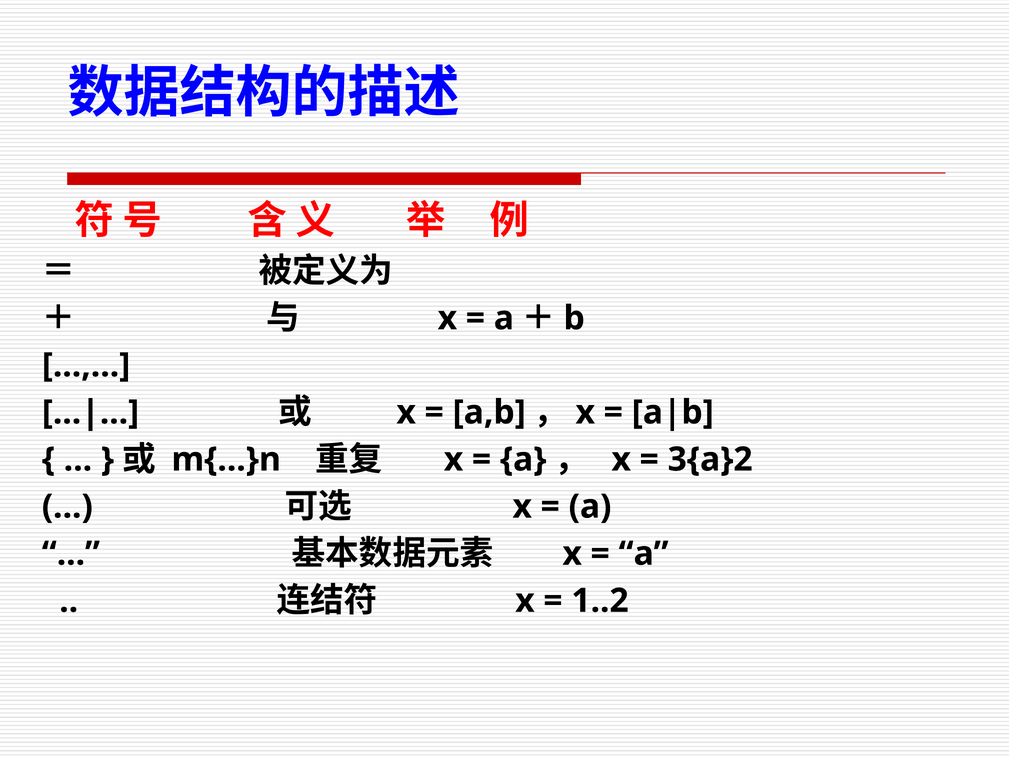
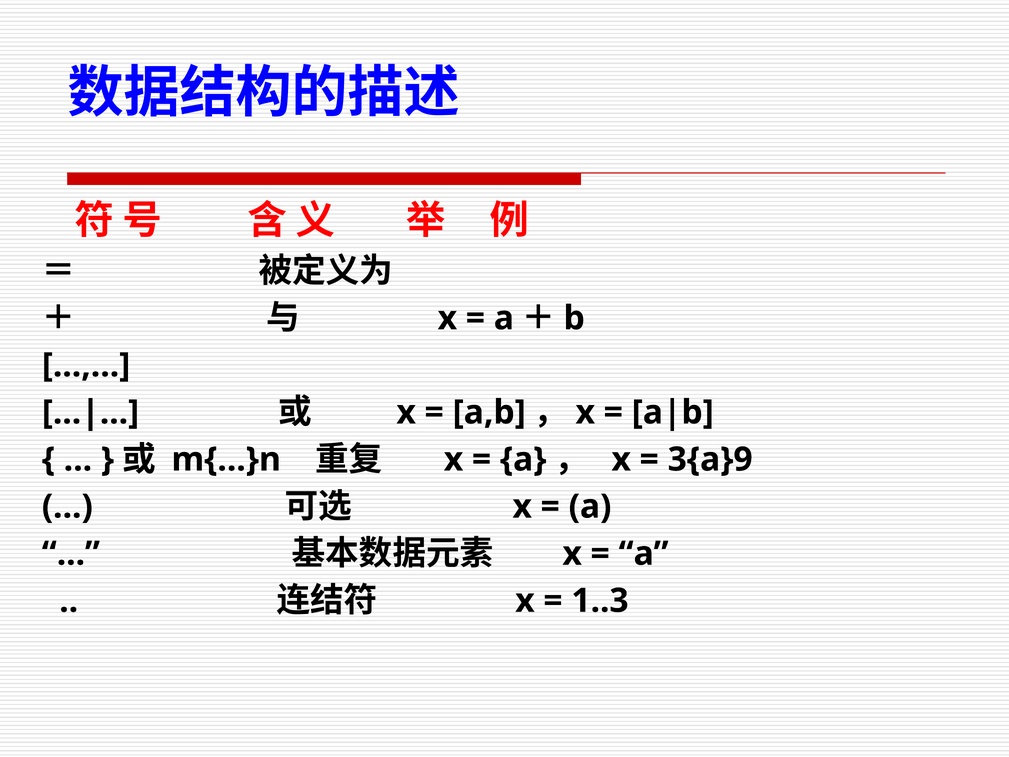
3{a}2: 3{a}2 -> 3{a}9 (710, 459)
1..2: 1..2 -> 1..3 (600, 601)
